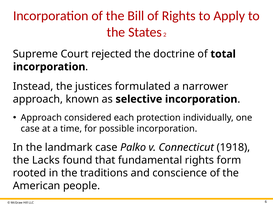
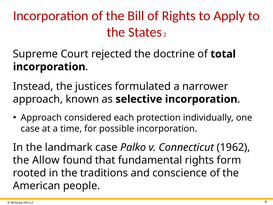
1918: 1918 -> 1962 (233, 147)
Lacks: Lacks -> Allow (46, 160)
